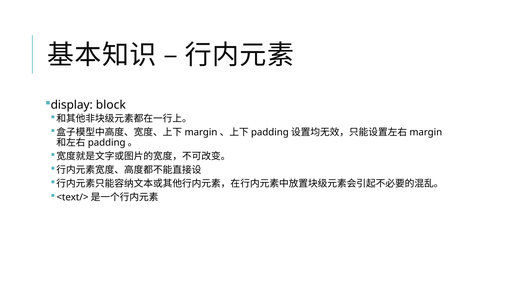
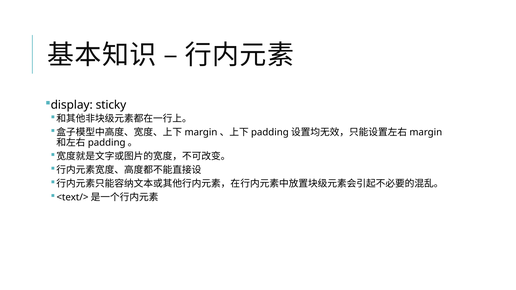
block: block -> sticky (111, 105)
